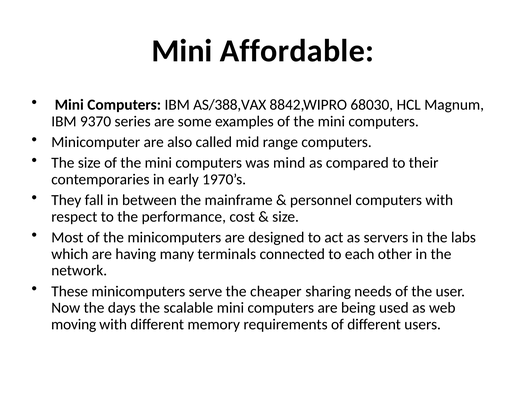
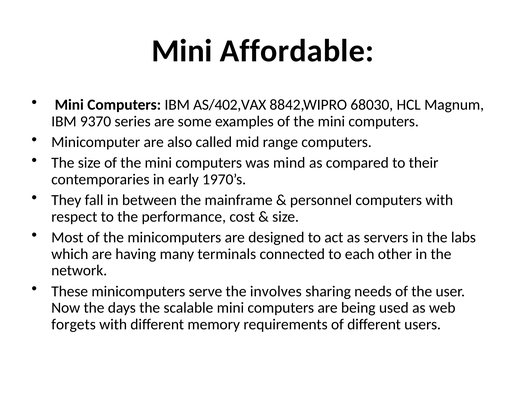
AS/388,VAX: AS/388,VAX -> AS/402,VAX (230, 105)
cheaper: cheaper -> involves (276, 292)
moving: moving -> forgets (74, 325)
